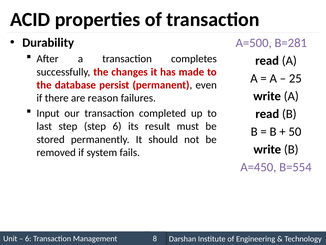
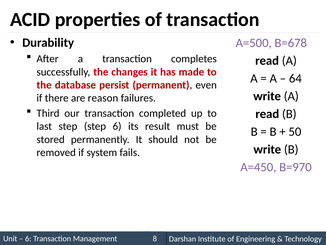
B=281: B=281 -> B=678 (291, 43)
25: 25 -> 64 (295, 78)
Input: Input -> Third (48, 113)
B=554: B=554 -> B=970 (295, 167)
